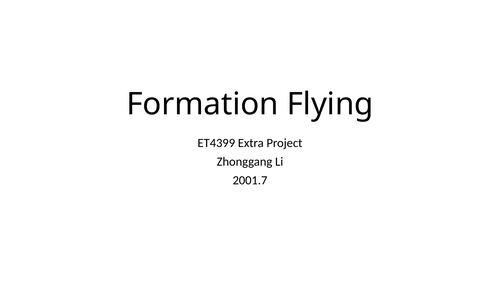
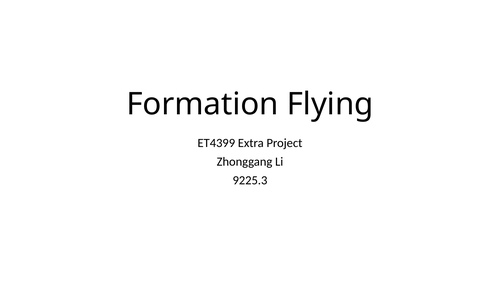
2001.7: 2001.7 -> 9225.3 (250, 180)
